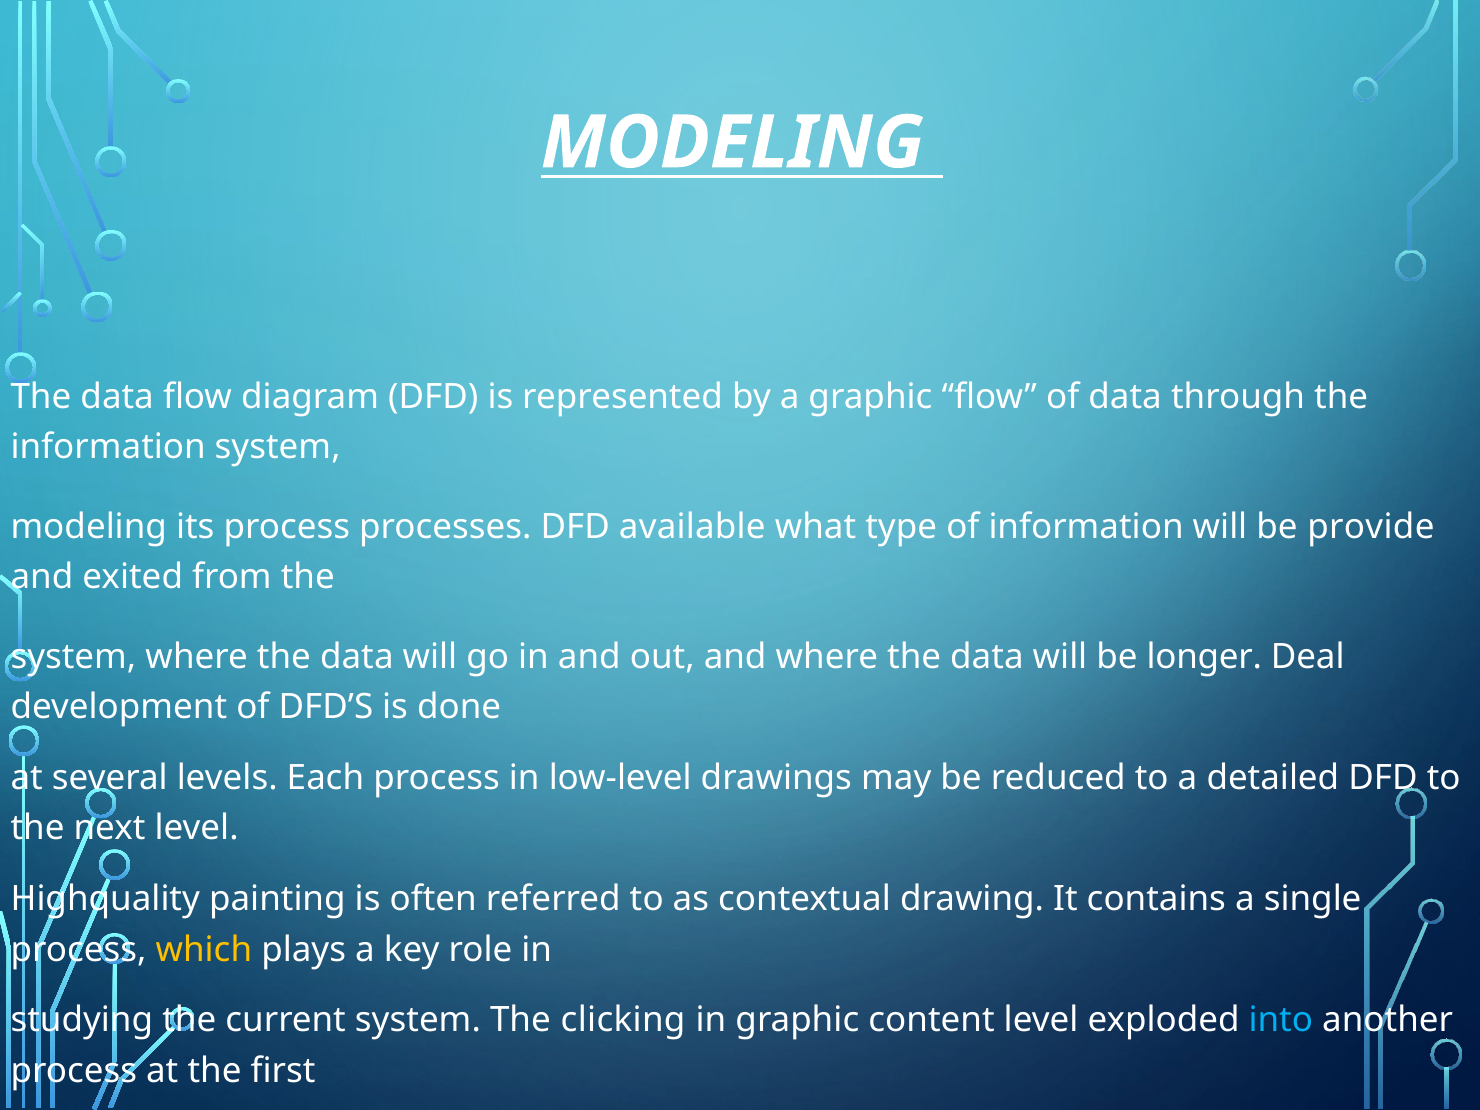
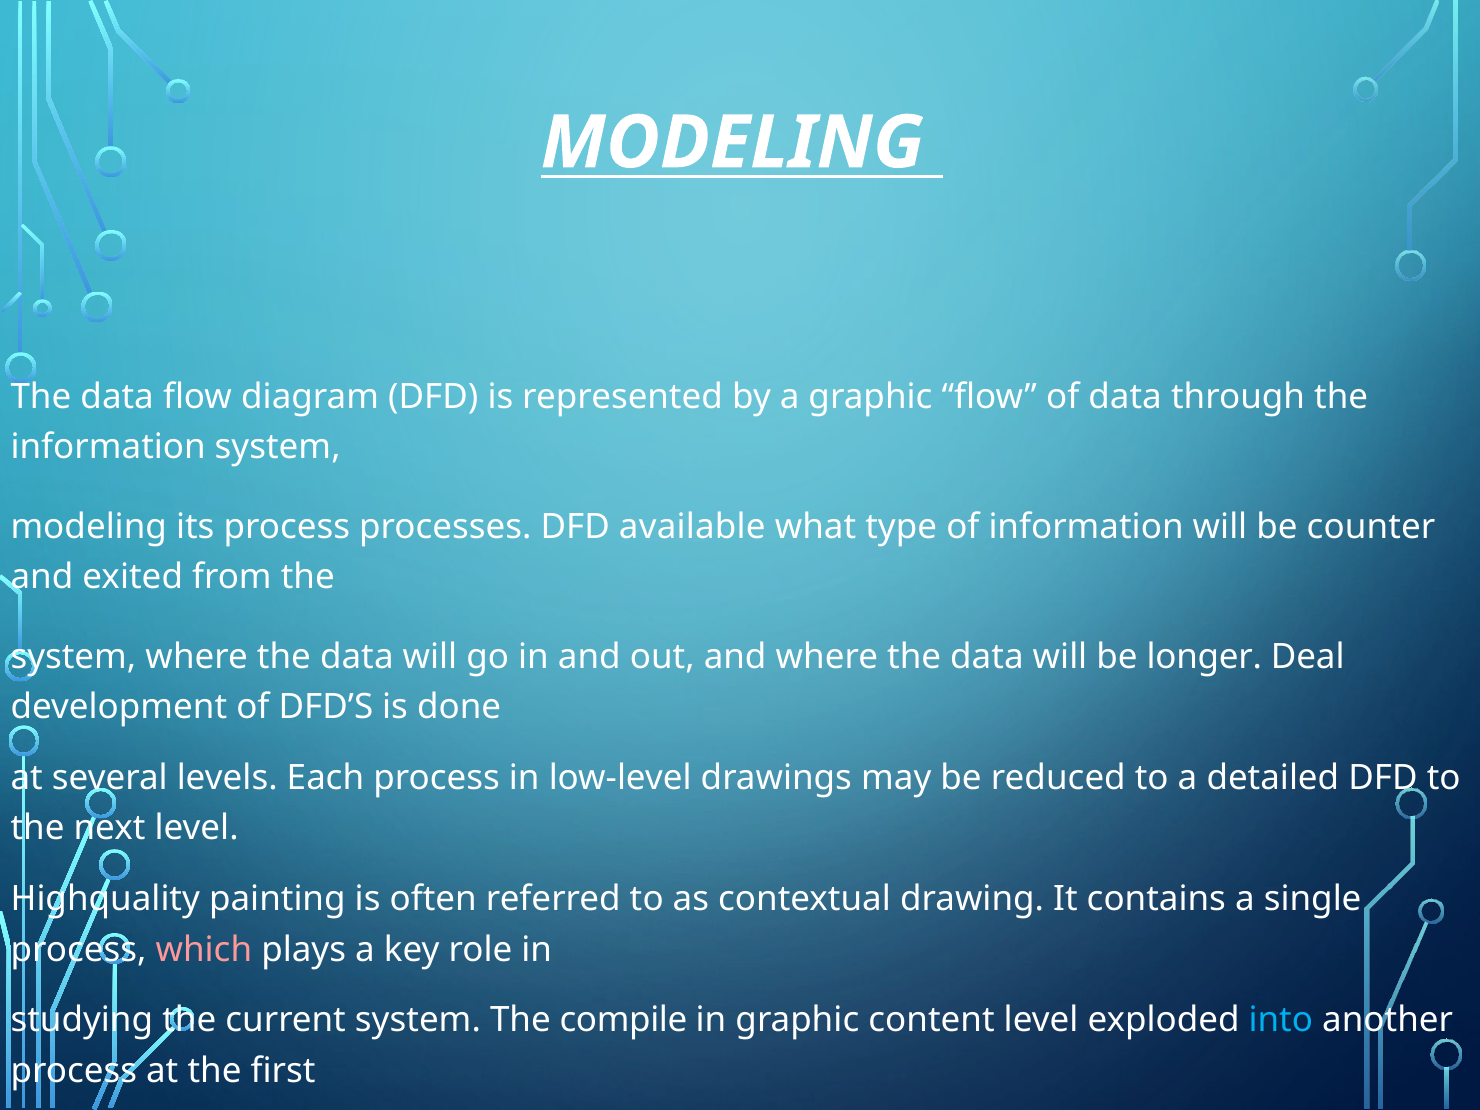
provide: provide -> counter (1371, 527)
which colour: yellow -> pink (204, 950)
clicking: clicking -> compile (623, 1020)
